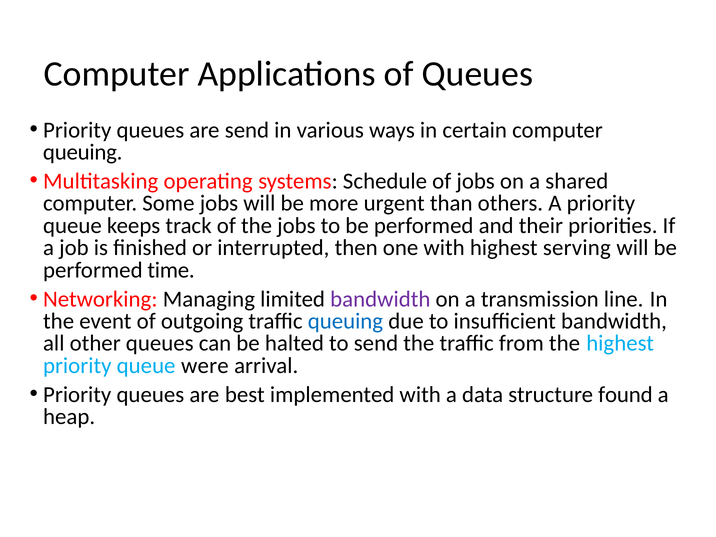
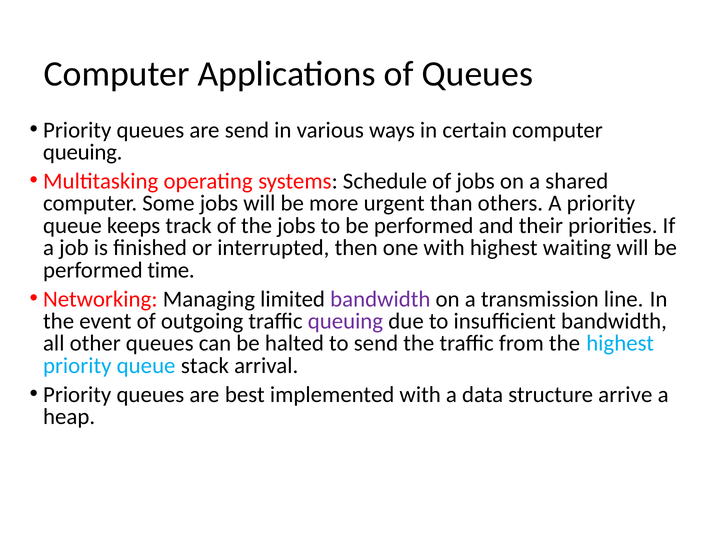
serving: serving -> waiting (577, 248)
queuing colour: blue -> purple (345, 321)
were: were -> stack (205, 366)
found: found -> arrive (625, 395)
